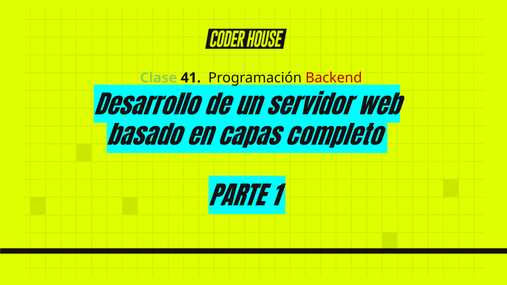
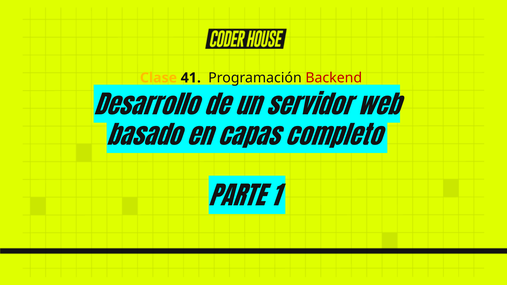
Clase colour: light green -> yellow (158, 78)
